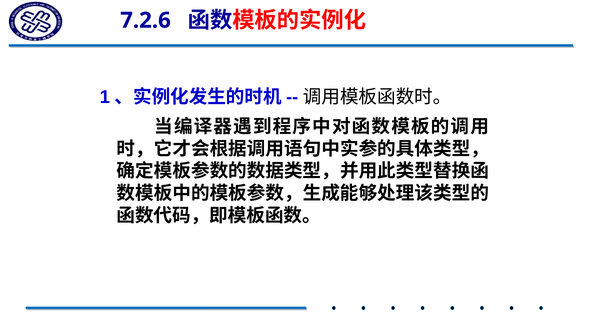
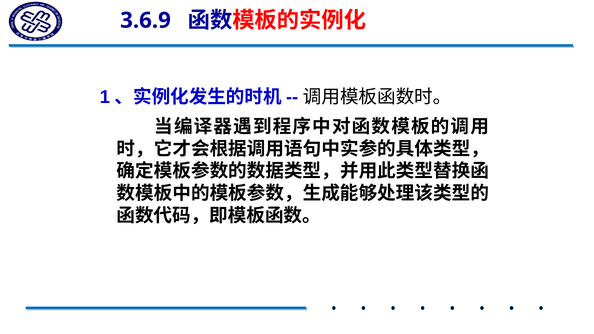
7.2.6: 7.2.6 -> 3.6.9 (145, 20)
